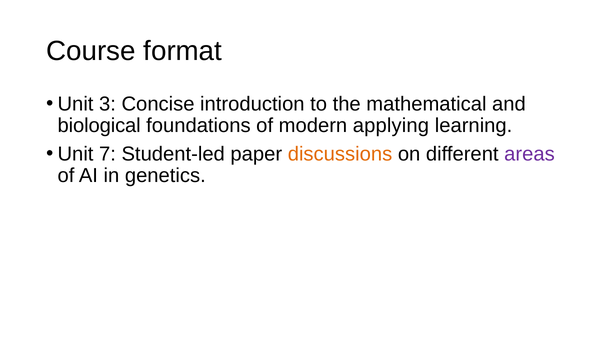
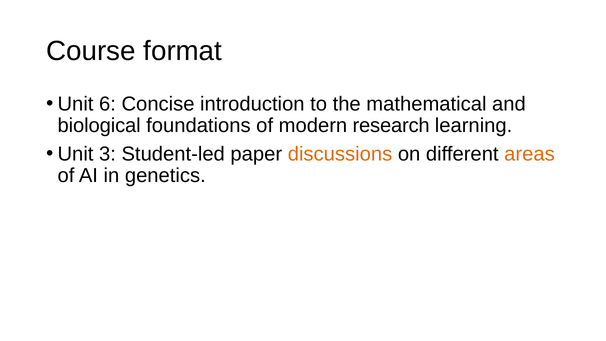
3: 3 -> 6 (107, 104)
applying: applying -> research (391, 126)
7: 7 -> 3 (107, 154)
areas colour: purple -> orange (530, 154)
